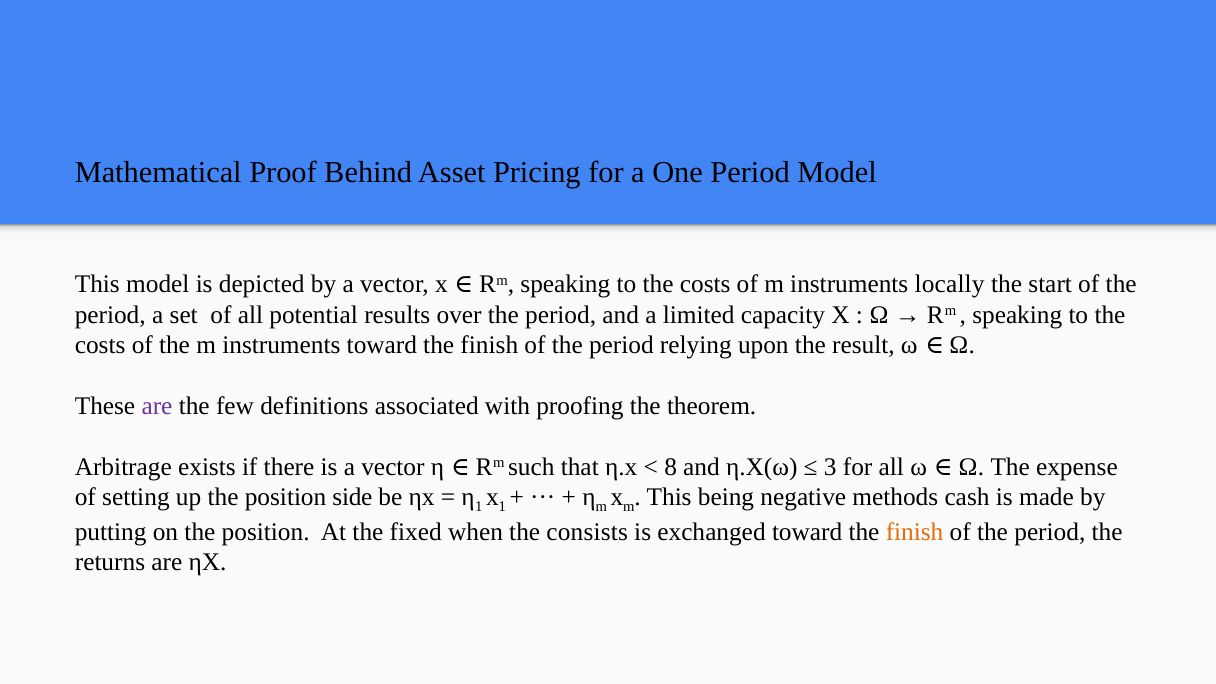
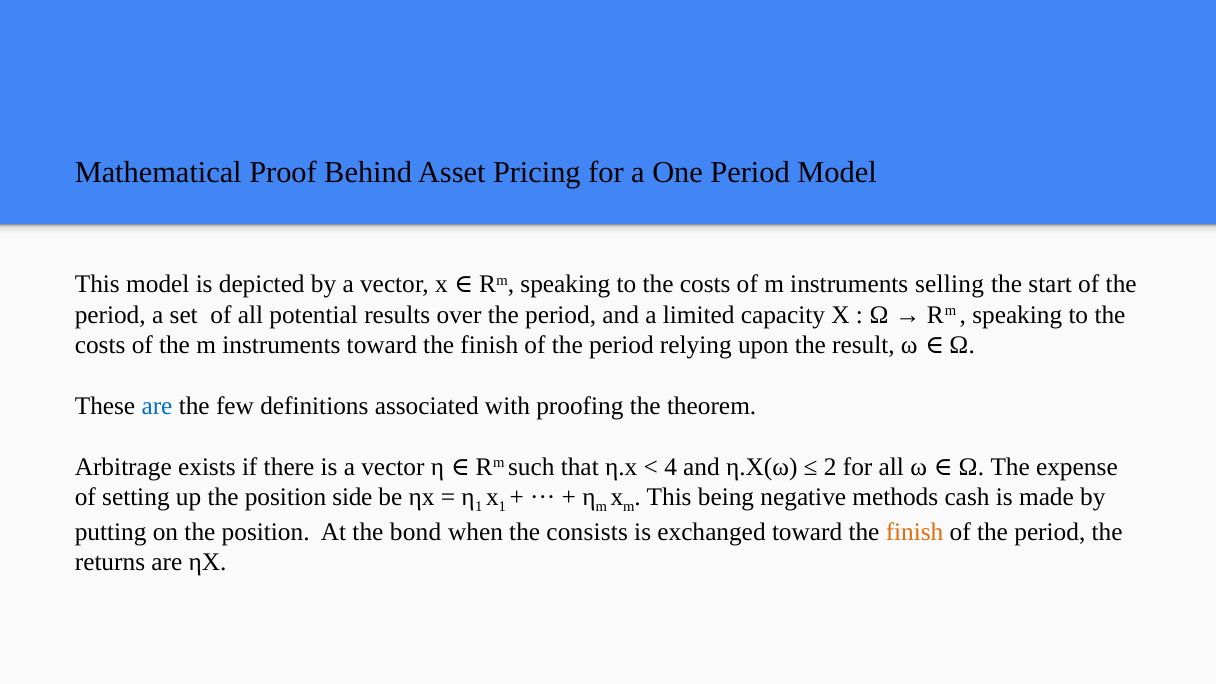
locally: locally -> selling (950, 284)
are colour: purple -> blue (157, 406)
8: 8 -> 4 (671, 467)
3: 3 -> 2 (830, 467)
fixed: fixed -> bond (416, 532)
